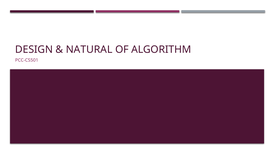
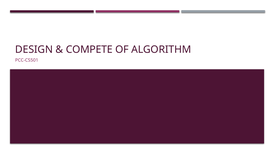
NATURAL: NATURAL -> COMPETE (89, 50)
